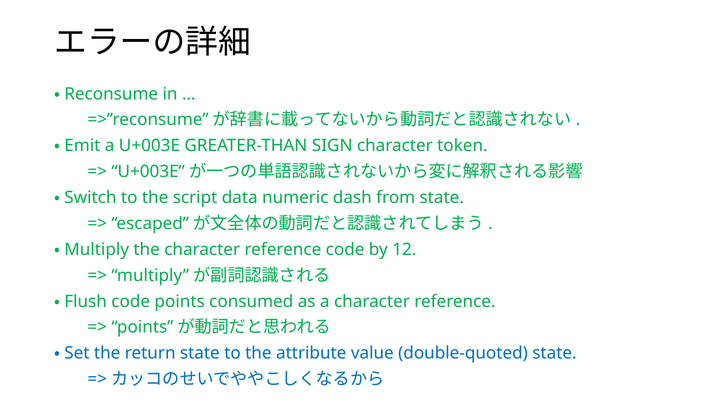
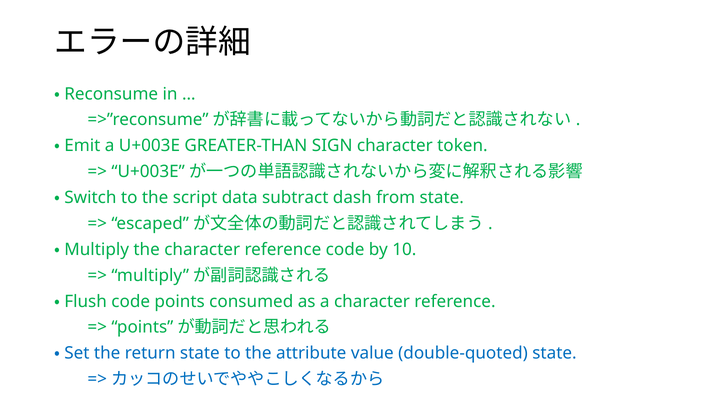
numeric: numeric -> subtract (295, 197)
12: 12 -> 10 (404, 249)
